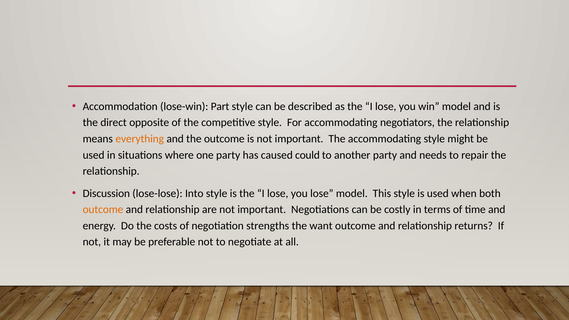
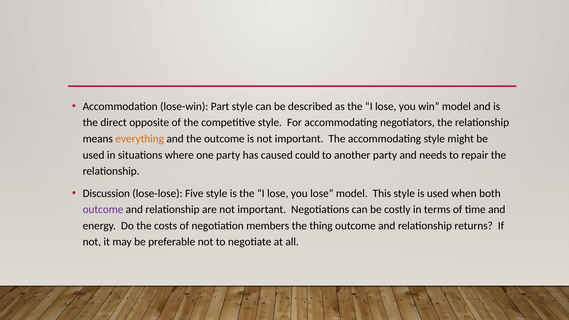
Into: Into -> Five (194, 193)
outcome colour: orange -> purple (103, 210)
strengths: strengths -> members (268, 226)
want: want -> thing (321, 226)
